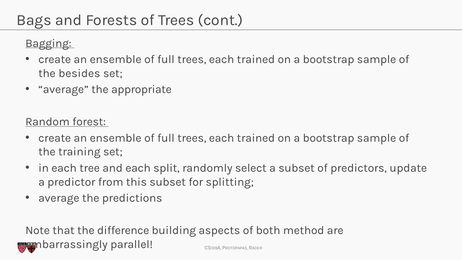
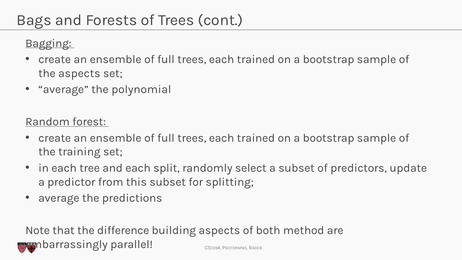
the besides: besides -> aspects (79, 73)
appropriate: appropriate -> polynomial (141, 89)
